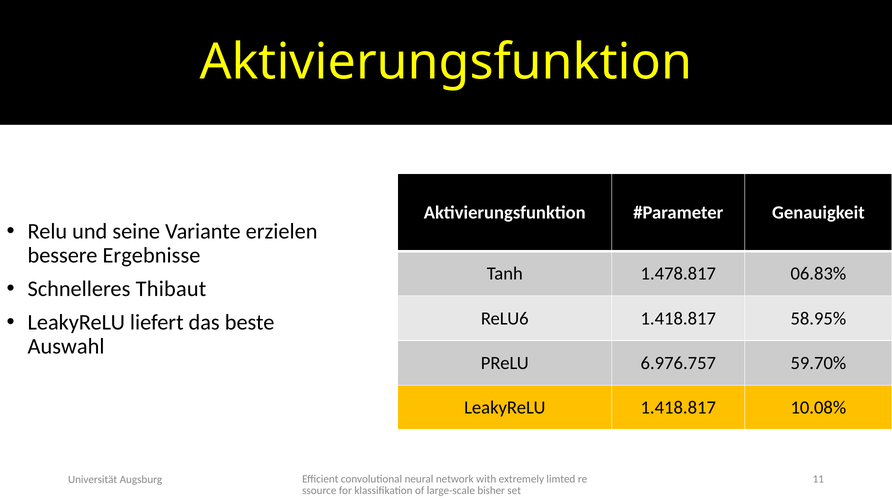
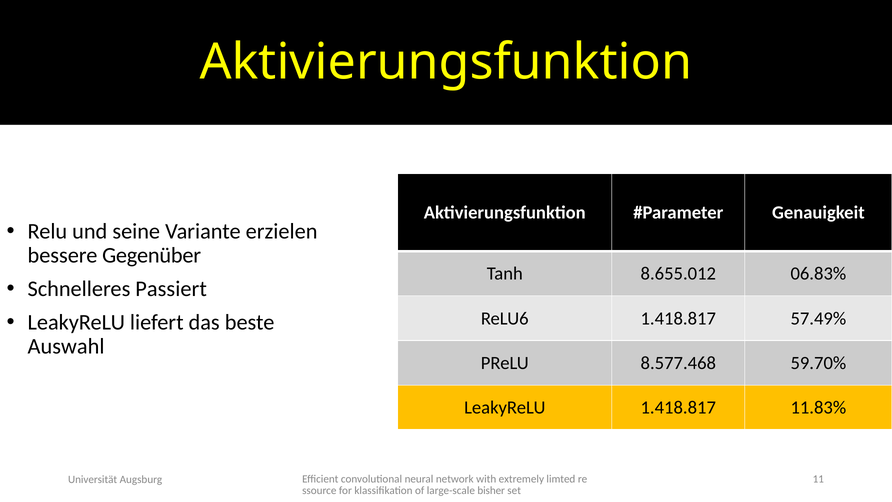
Ergebnisse: Ergebnisse -> Gegenüber (152, 255)
1.478.817: 1.478.817 -> 8.655.012 (678, 273)
Thibaut: Thibaut -> Passiert (171, 289)
58.95%: 58.95% -> 57.49% (818, 318)
6.976.757: 6.976.757 -> 8.577.468 (678, 363)
10.08%: 10.08% -> 11.83% (818, 407)
